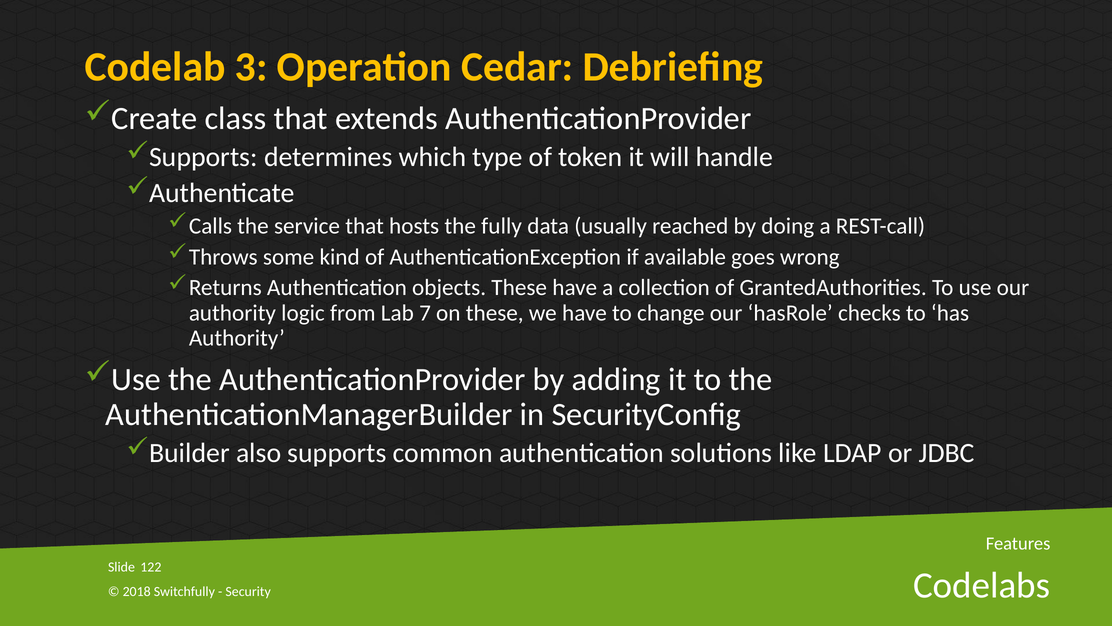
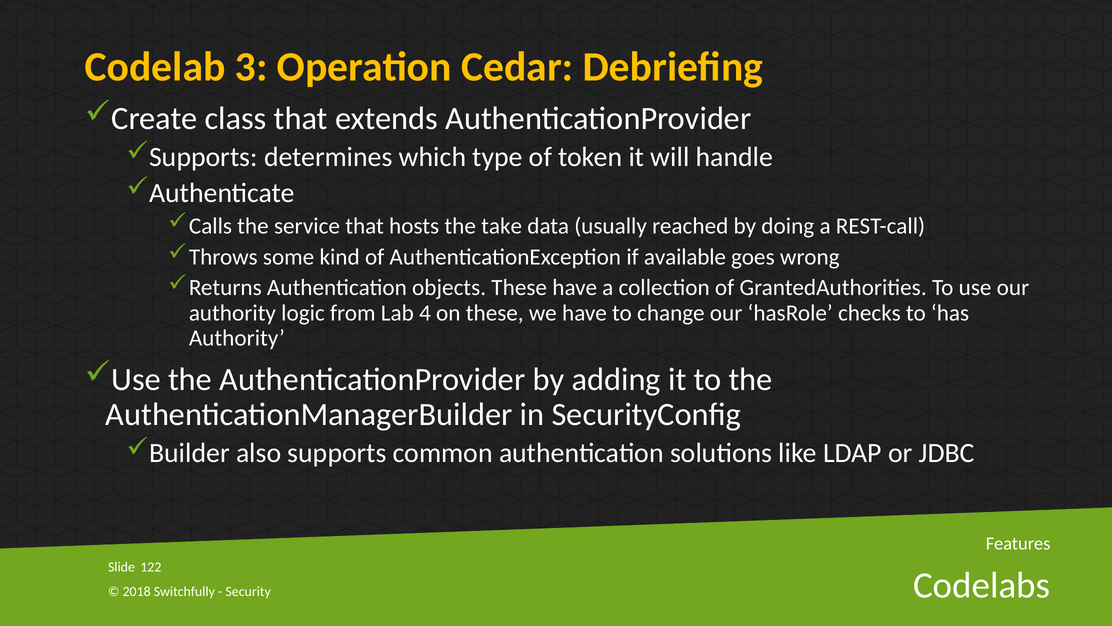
fully: fully -> take (502, 226)
7: 7 -> 4 (425, 313)
